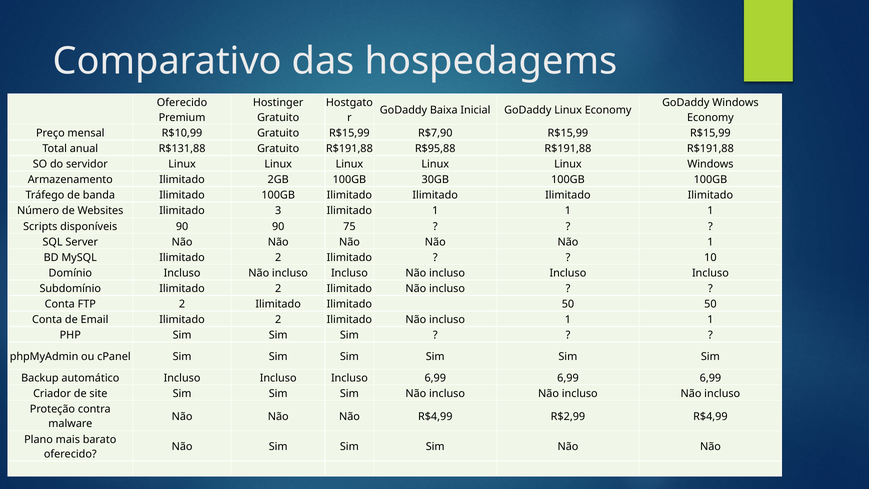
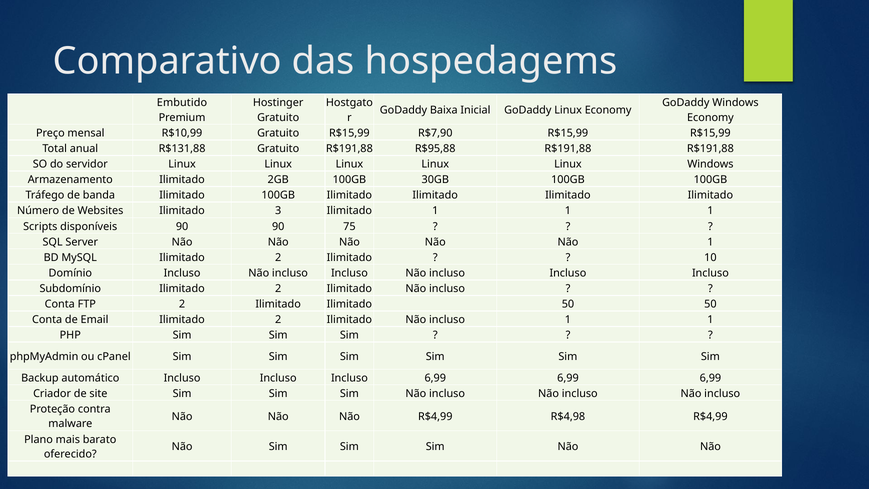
Oferecido: Oferecido -> Embutido (182, 103)
R$2,99: R$2,99 -> R$4,98 (568, 416)
